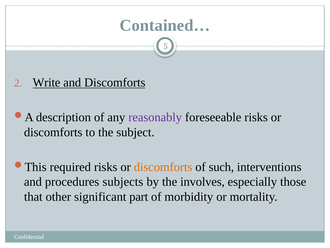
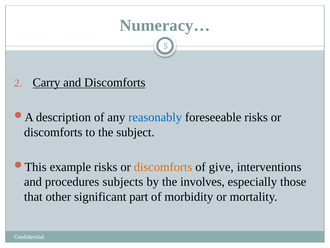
Contained…: Contained… -> Numeracy… (165, 25)
Write: Write -> Carry (47, 82)
reasonably colour: purple -> blue (155, 117)
required: required -> example (70, 167)
such: such -> give (221, 167)
